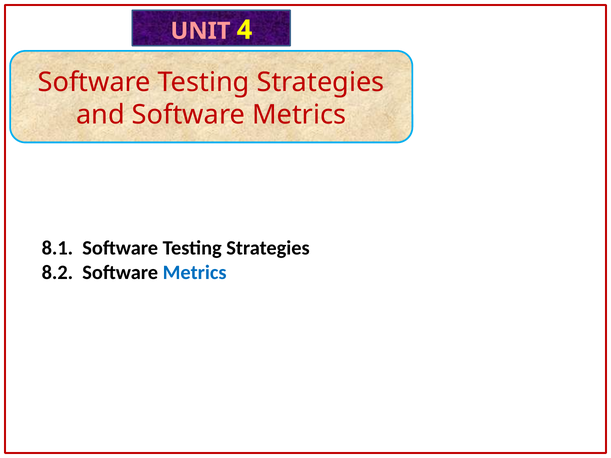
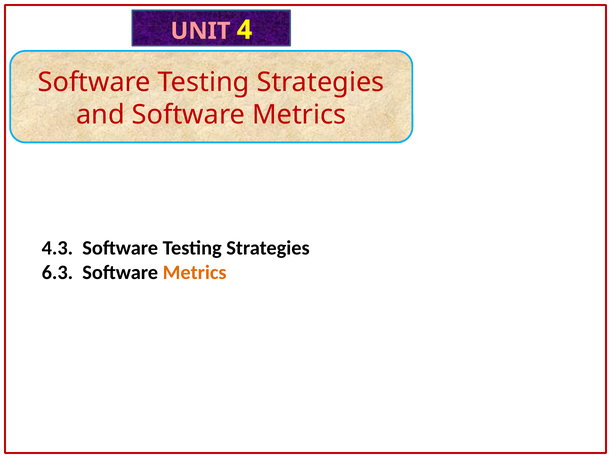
8.1: 8.1 -> 4.3 (57, 248)
8.2: 8.2 -> 6.3 (57, 273)
Metrics colour: blue -> orange (195, 273)
